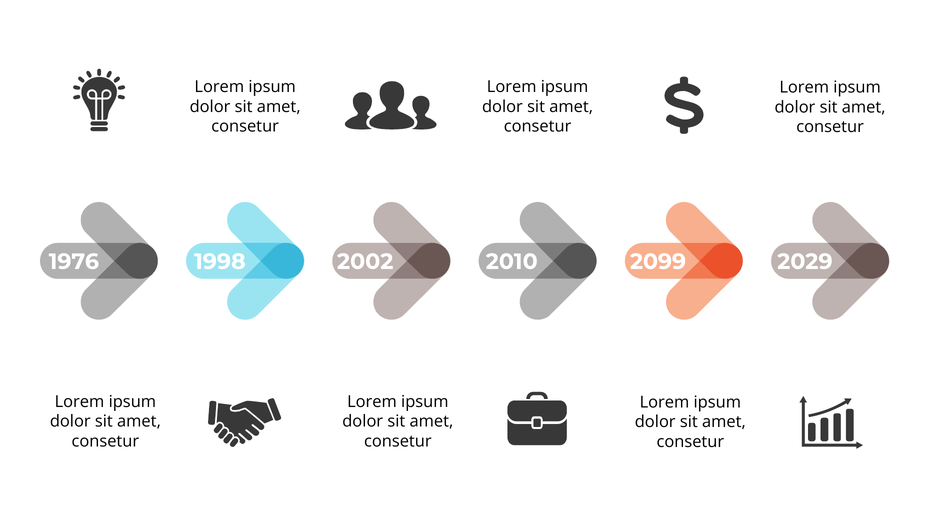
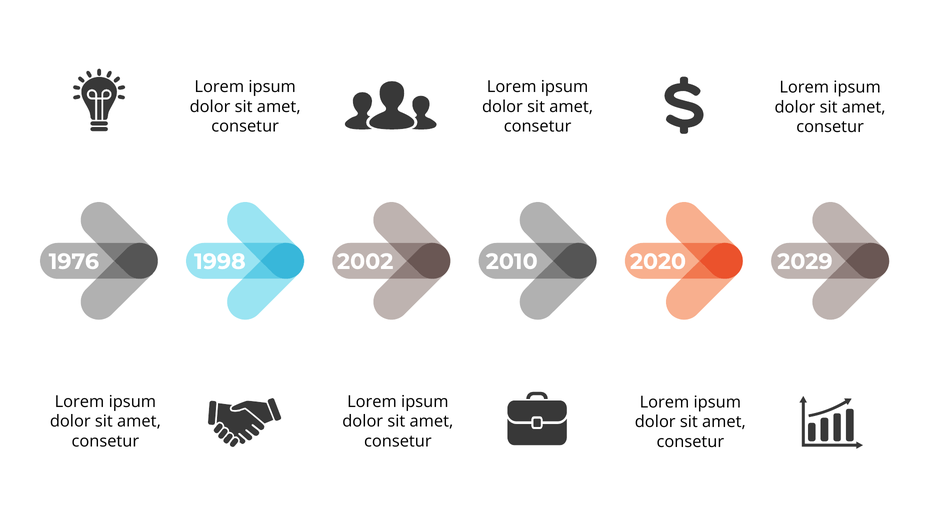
2099: 2099 -> 2020 (658, 262)
